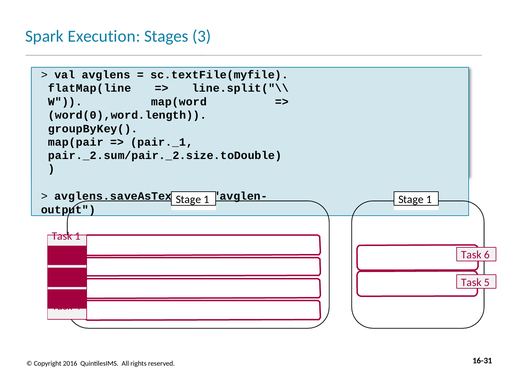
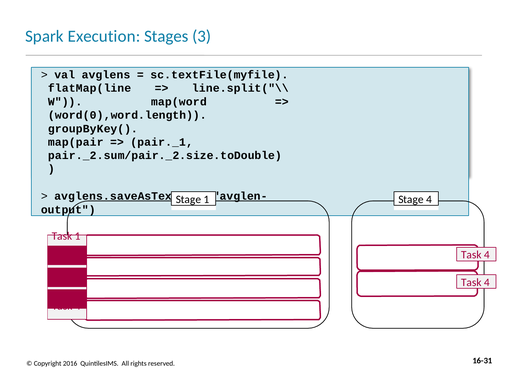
1: 1 -> 4 (429, 199)
6: 6 -> 4 (487, 255)
5: 5 -> 4 (487, 283)
